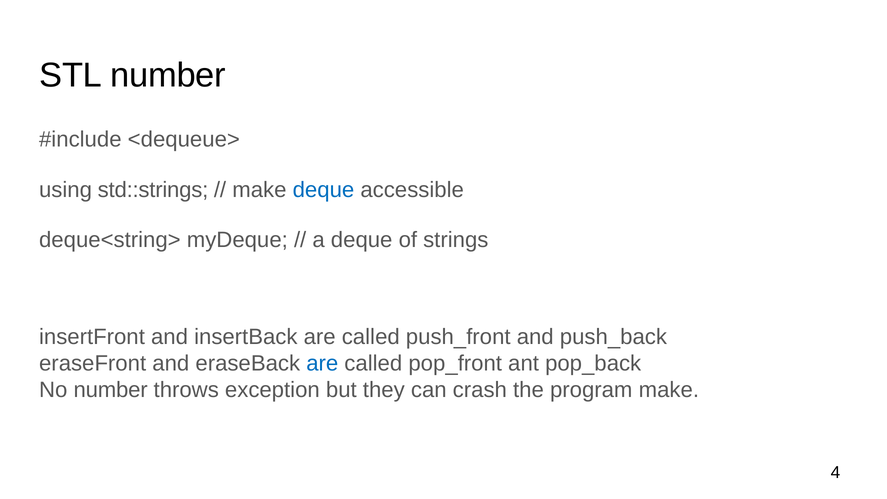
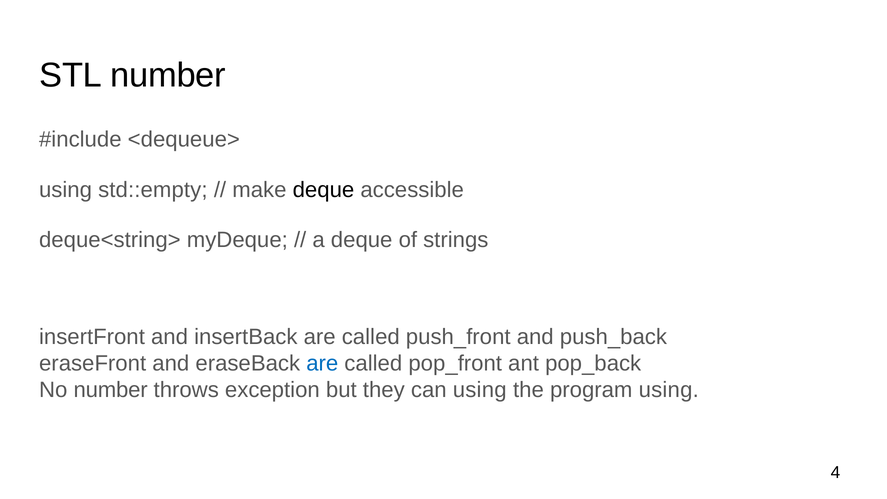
std::strings: std::strings -> std::empty (153, 190)
deque colour: blue -> black (323, 190)
can crash: crash -> using (480, 390)
program make: make -> using (669, 390)
